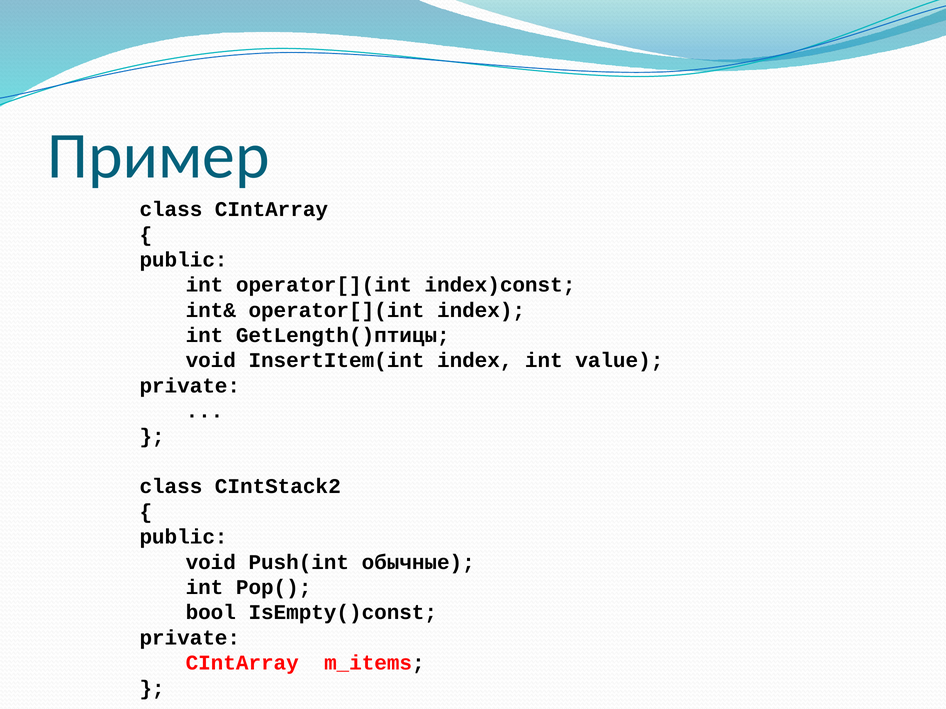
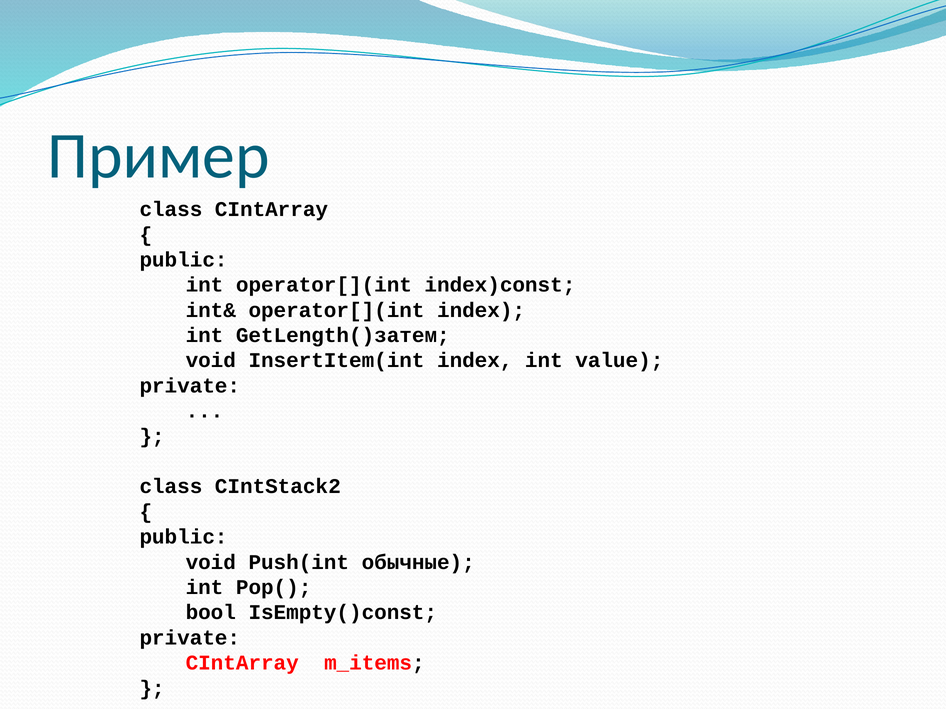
GetLength()птицы: GetLength()птицы -> GetLength()затем (343, 336)
